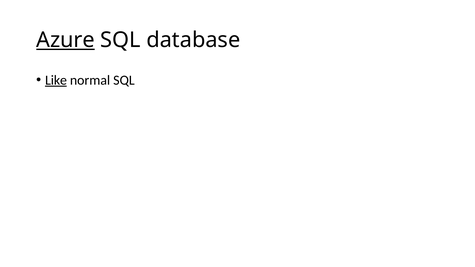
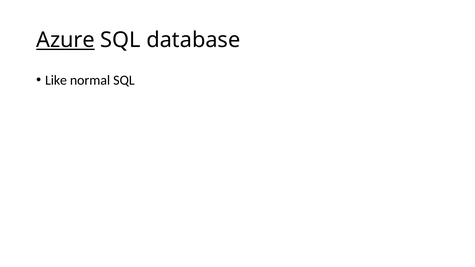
Like underline: present -> none (56, 80)
